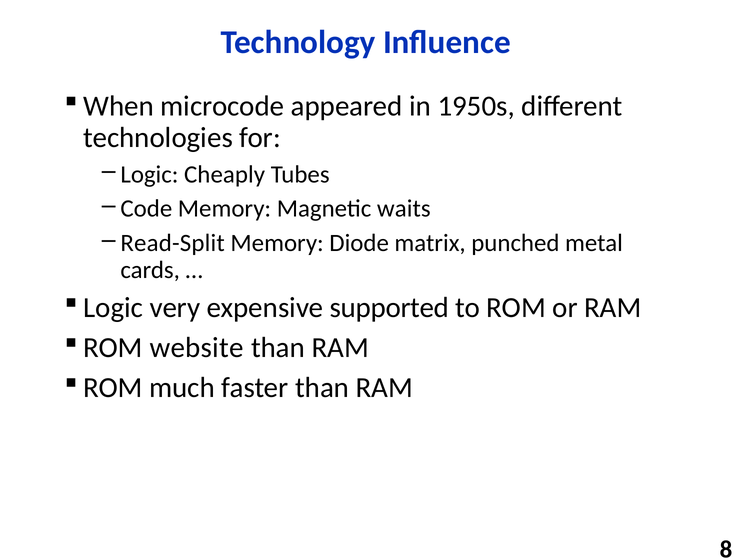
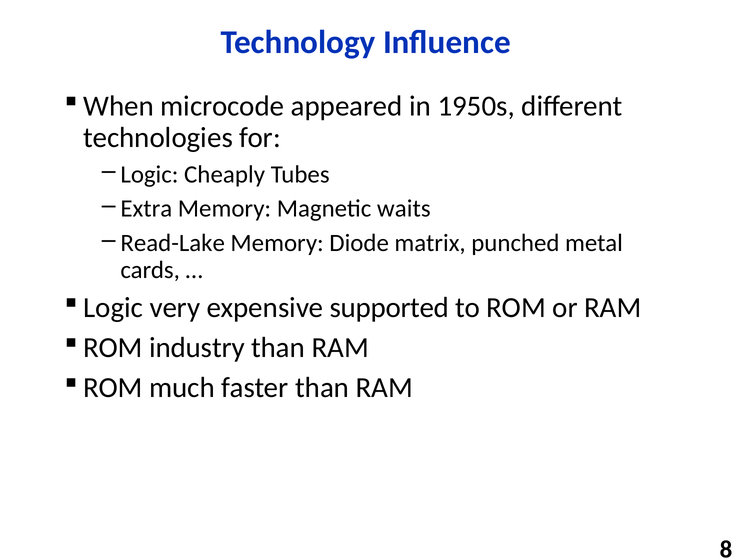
Code: Code -> Extra (146, 209)
Read-Split: Read-Split -> Read-Lake (173, 243)
website: website -> industry (197, 347)
